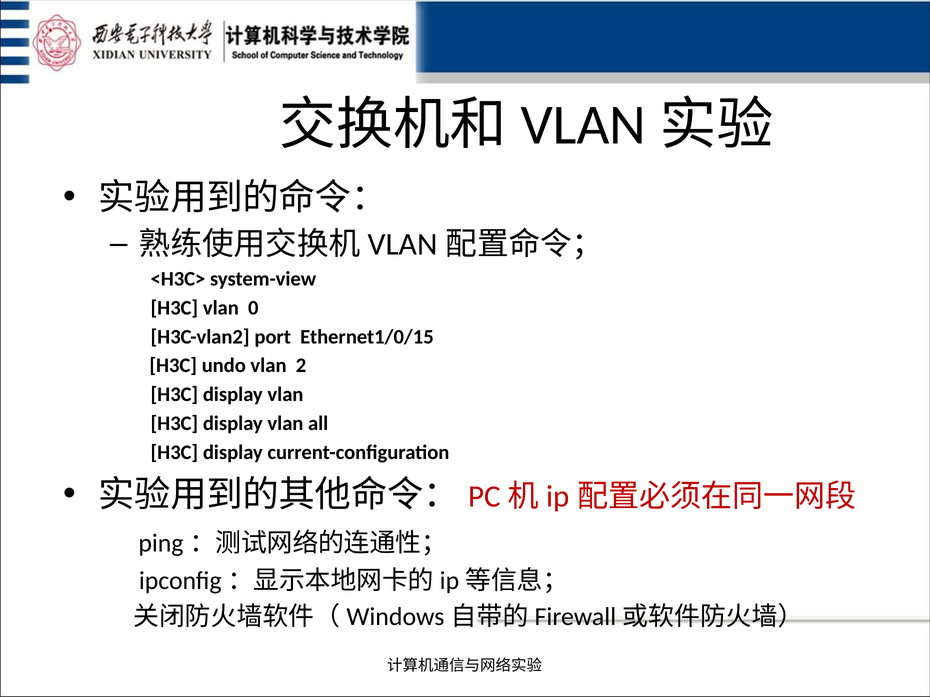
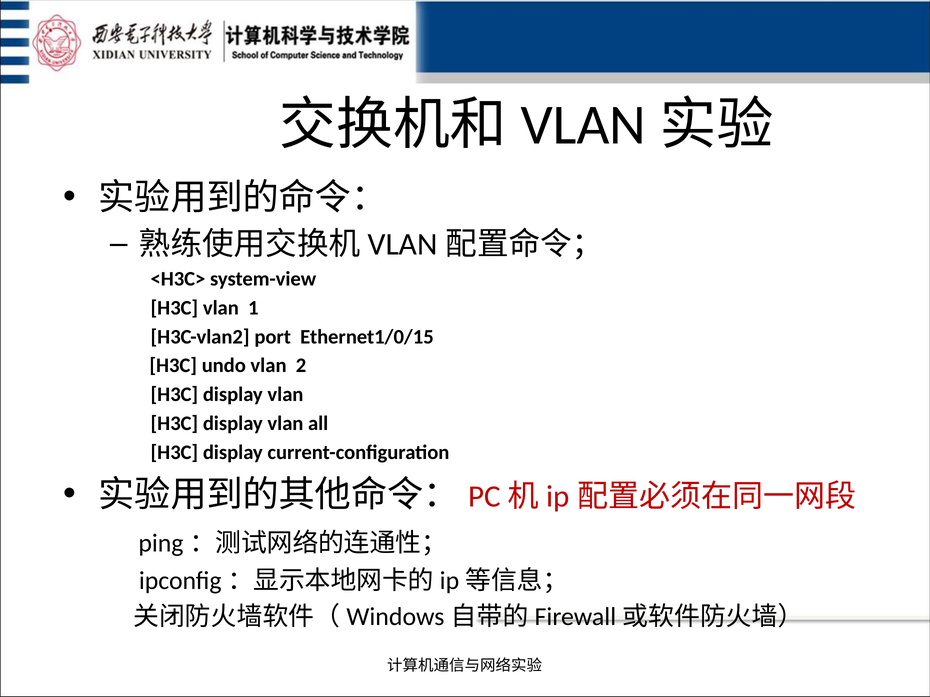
0: 0 -> 1 (253, 308)
